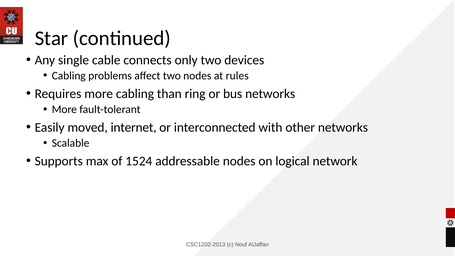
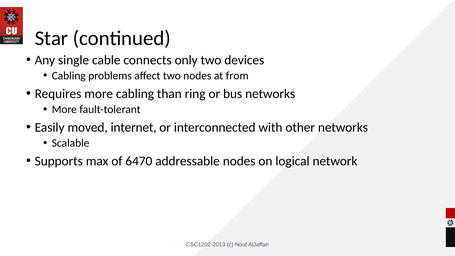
rules: rules -> from (237, 76)
1524: 1524 -> 6470 (139, 161)
